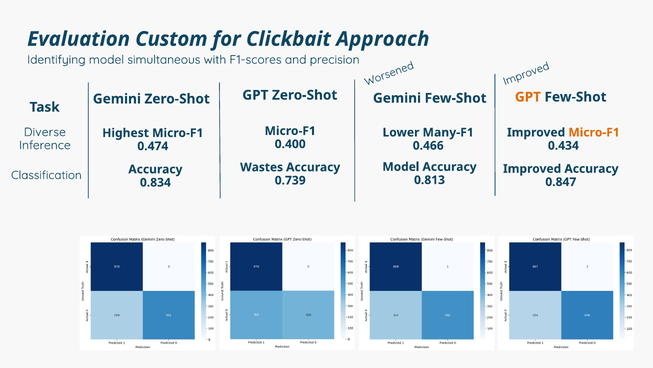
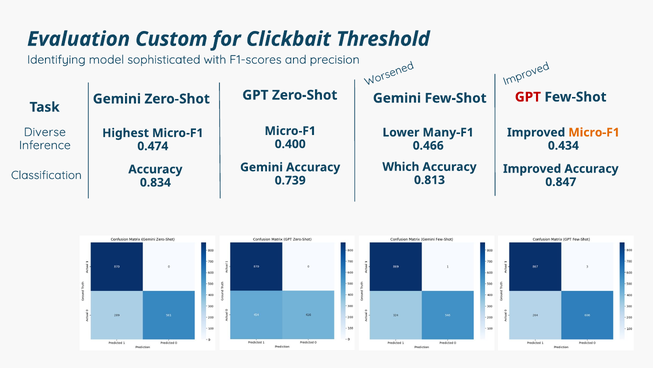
Approach: Approach -> Threshold (383, 39)
simultaneous: simultaneous -> sophisticated (164, 60)
GPT colour: orange -> red (528, 97)
Model: Model -> Which (401, 167)
Wastes: Wastes -> Gemini (262, 167)
